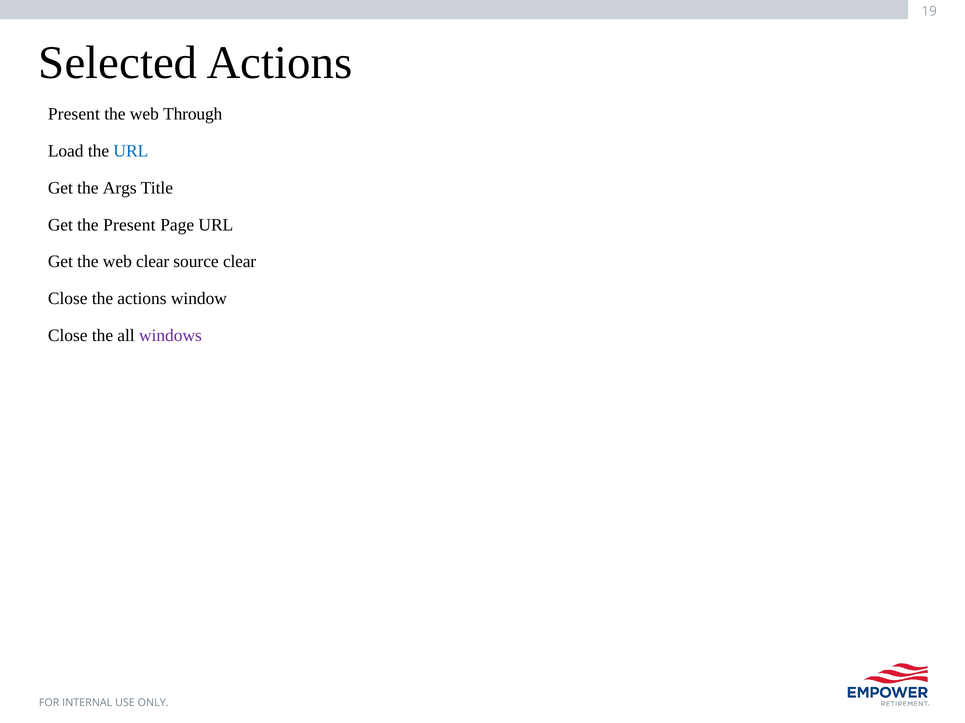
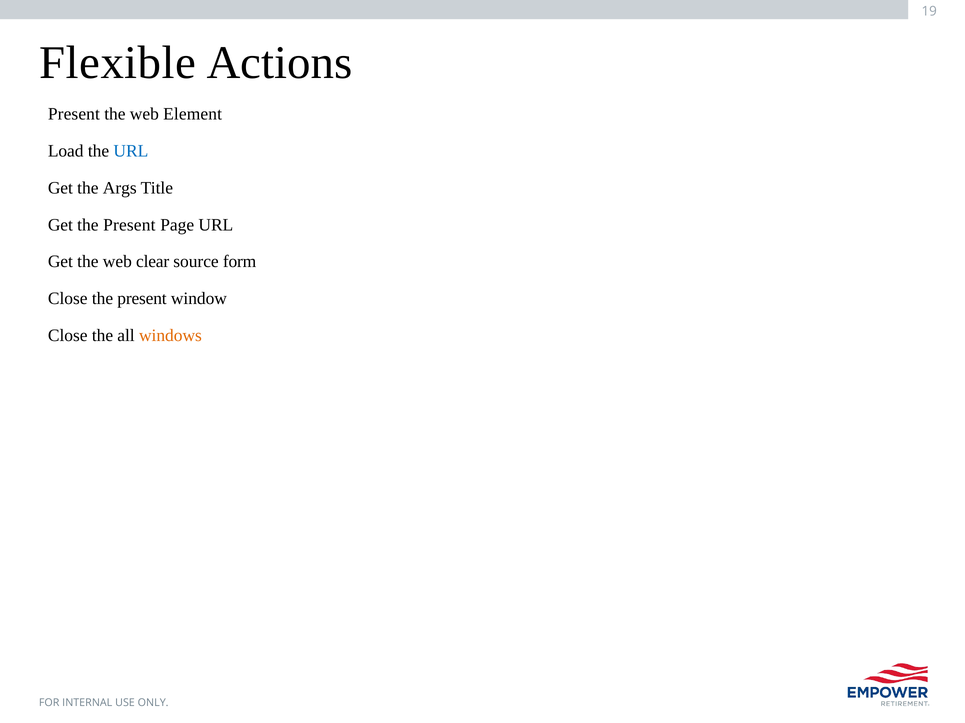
Selected: Selected -> Flexible (118, 63)
Through: Through -> Element (193, 114)
source clear: clear -> form (240, 262)
Close the actions: actions -> present (142, 299)
windows colour: purple -> orange (170, 336)
